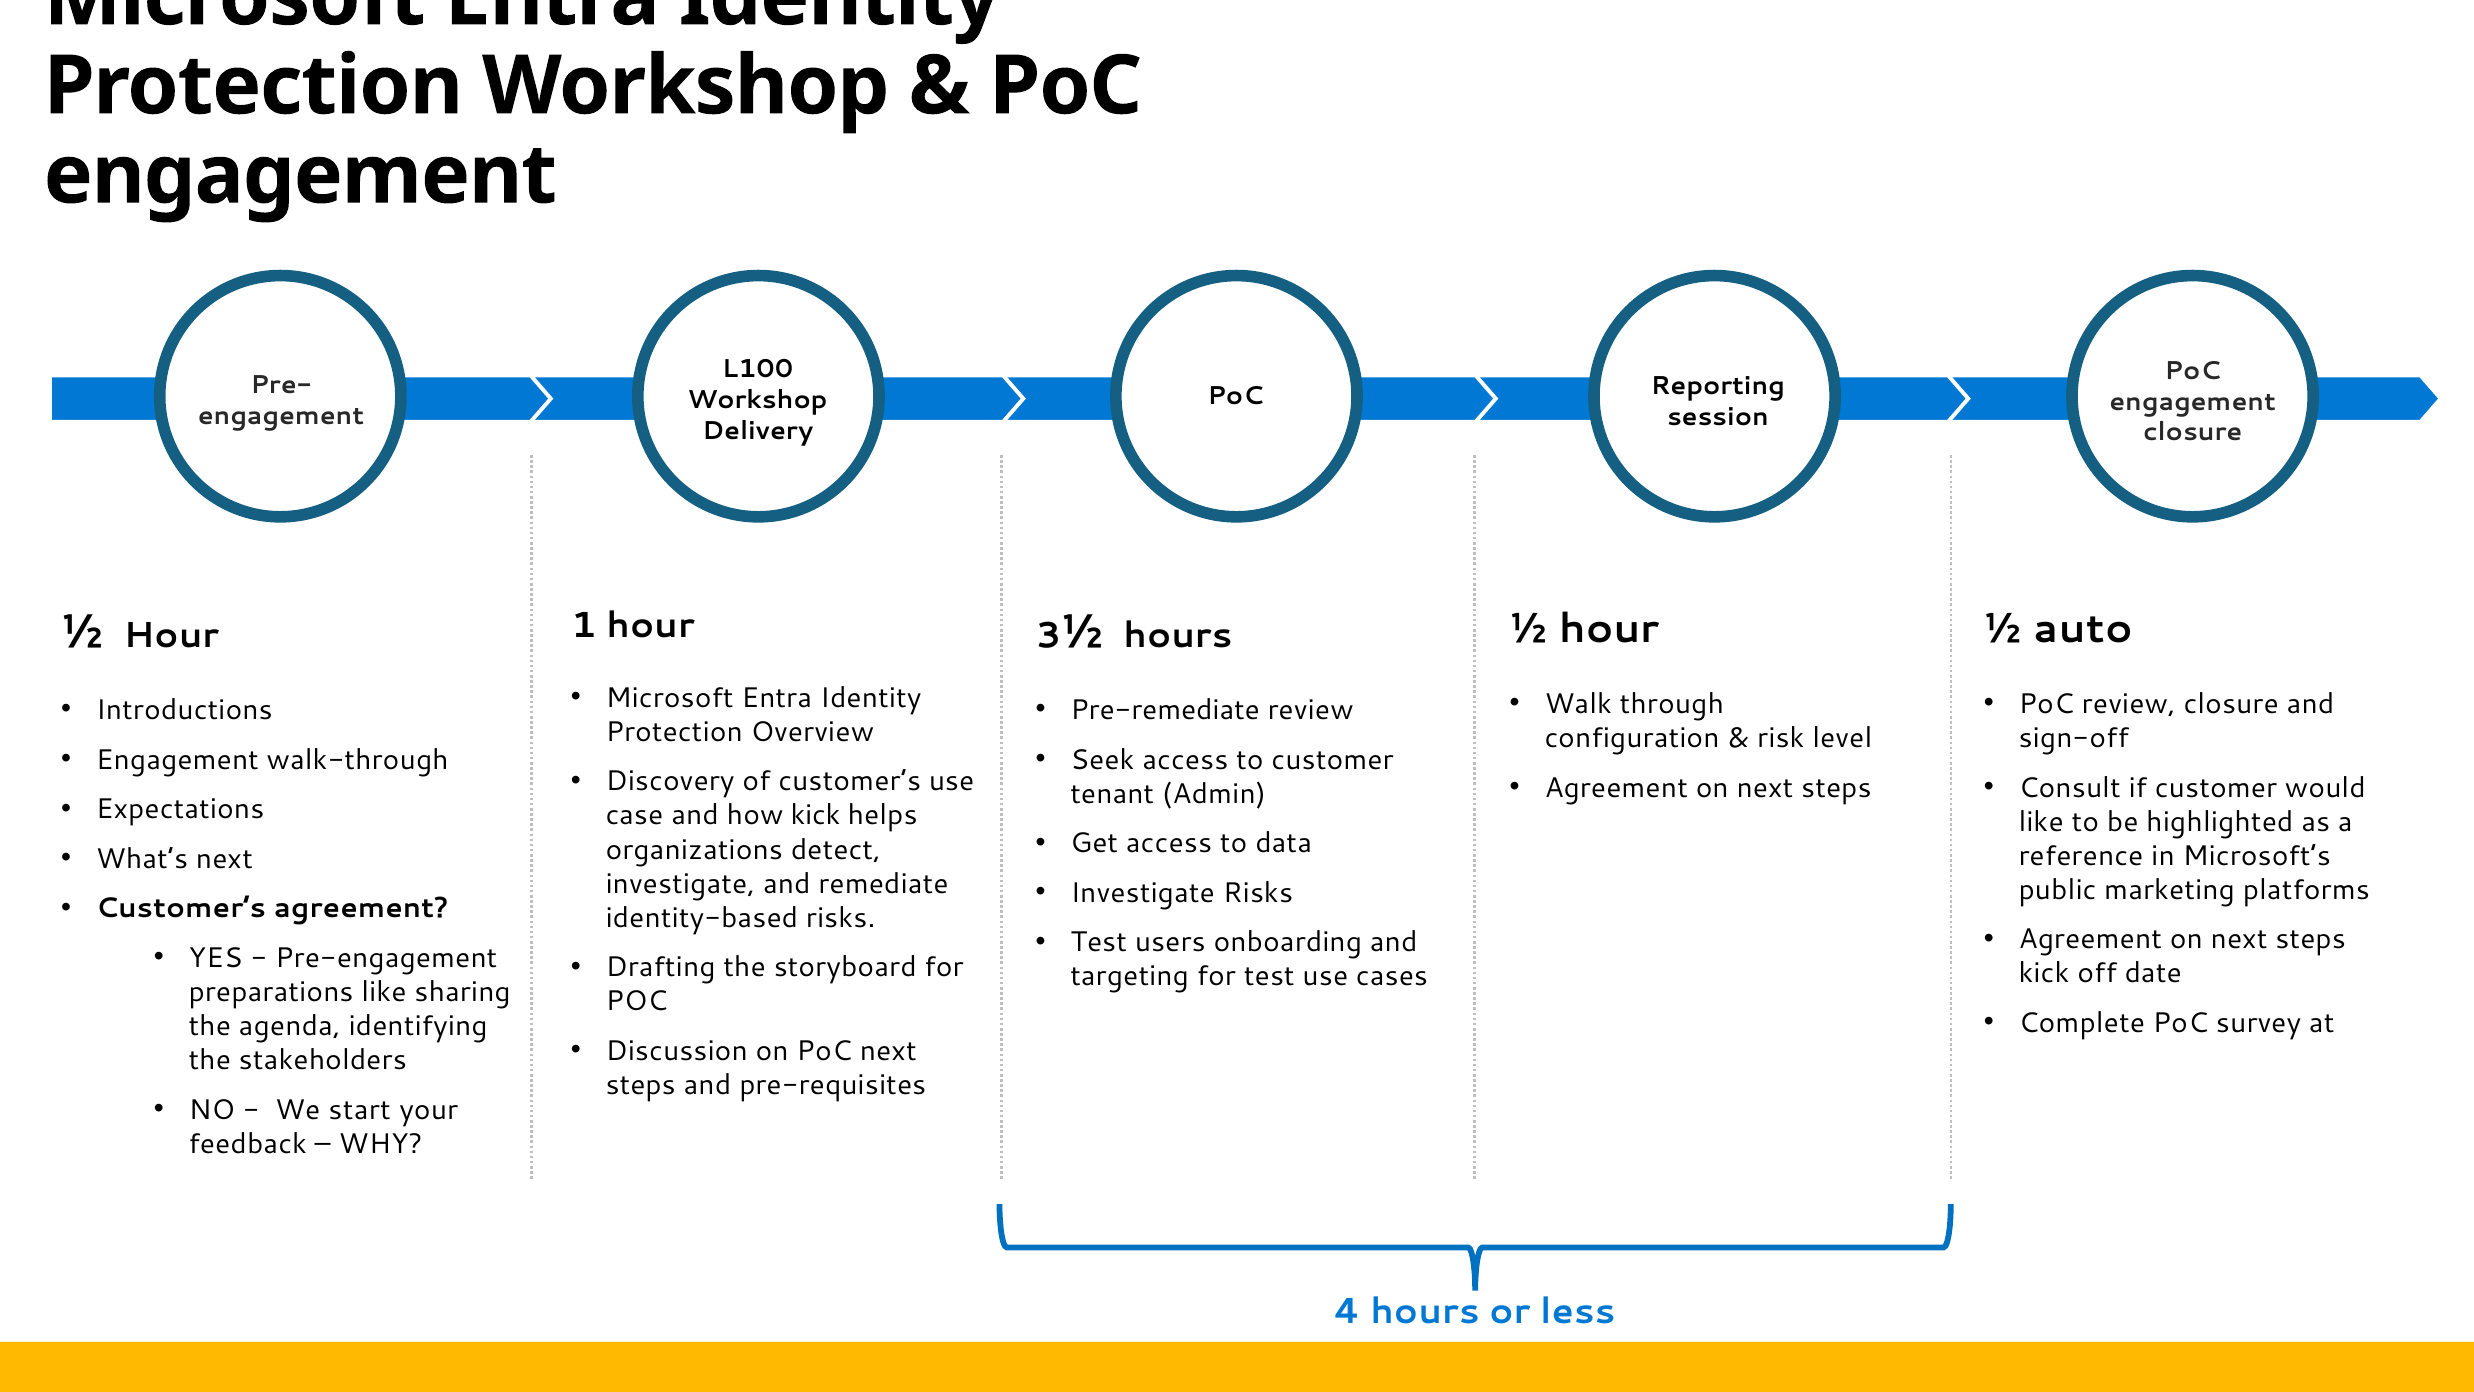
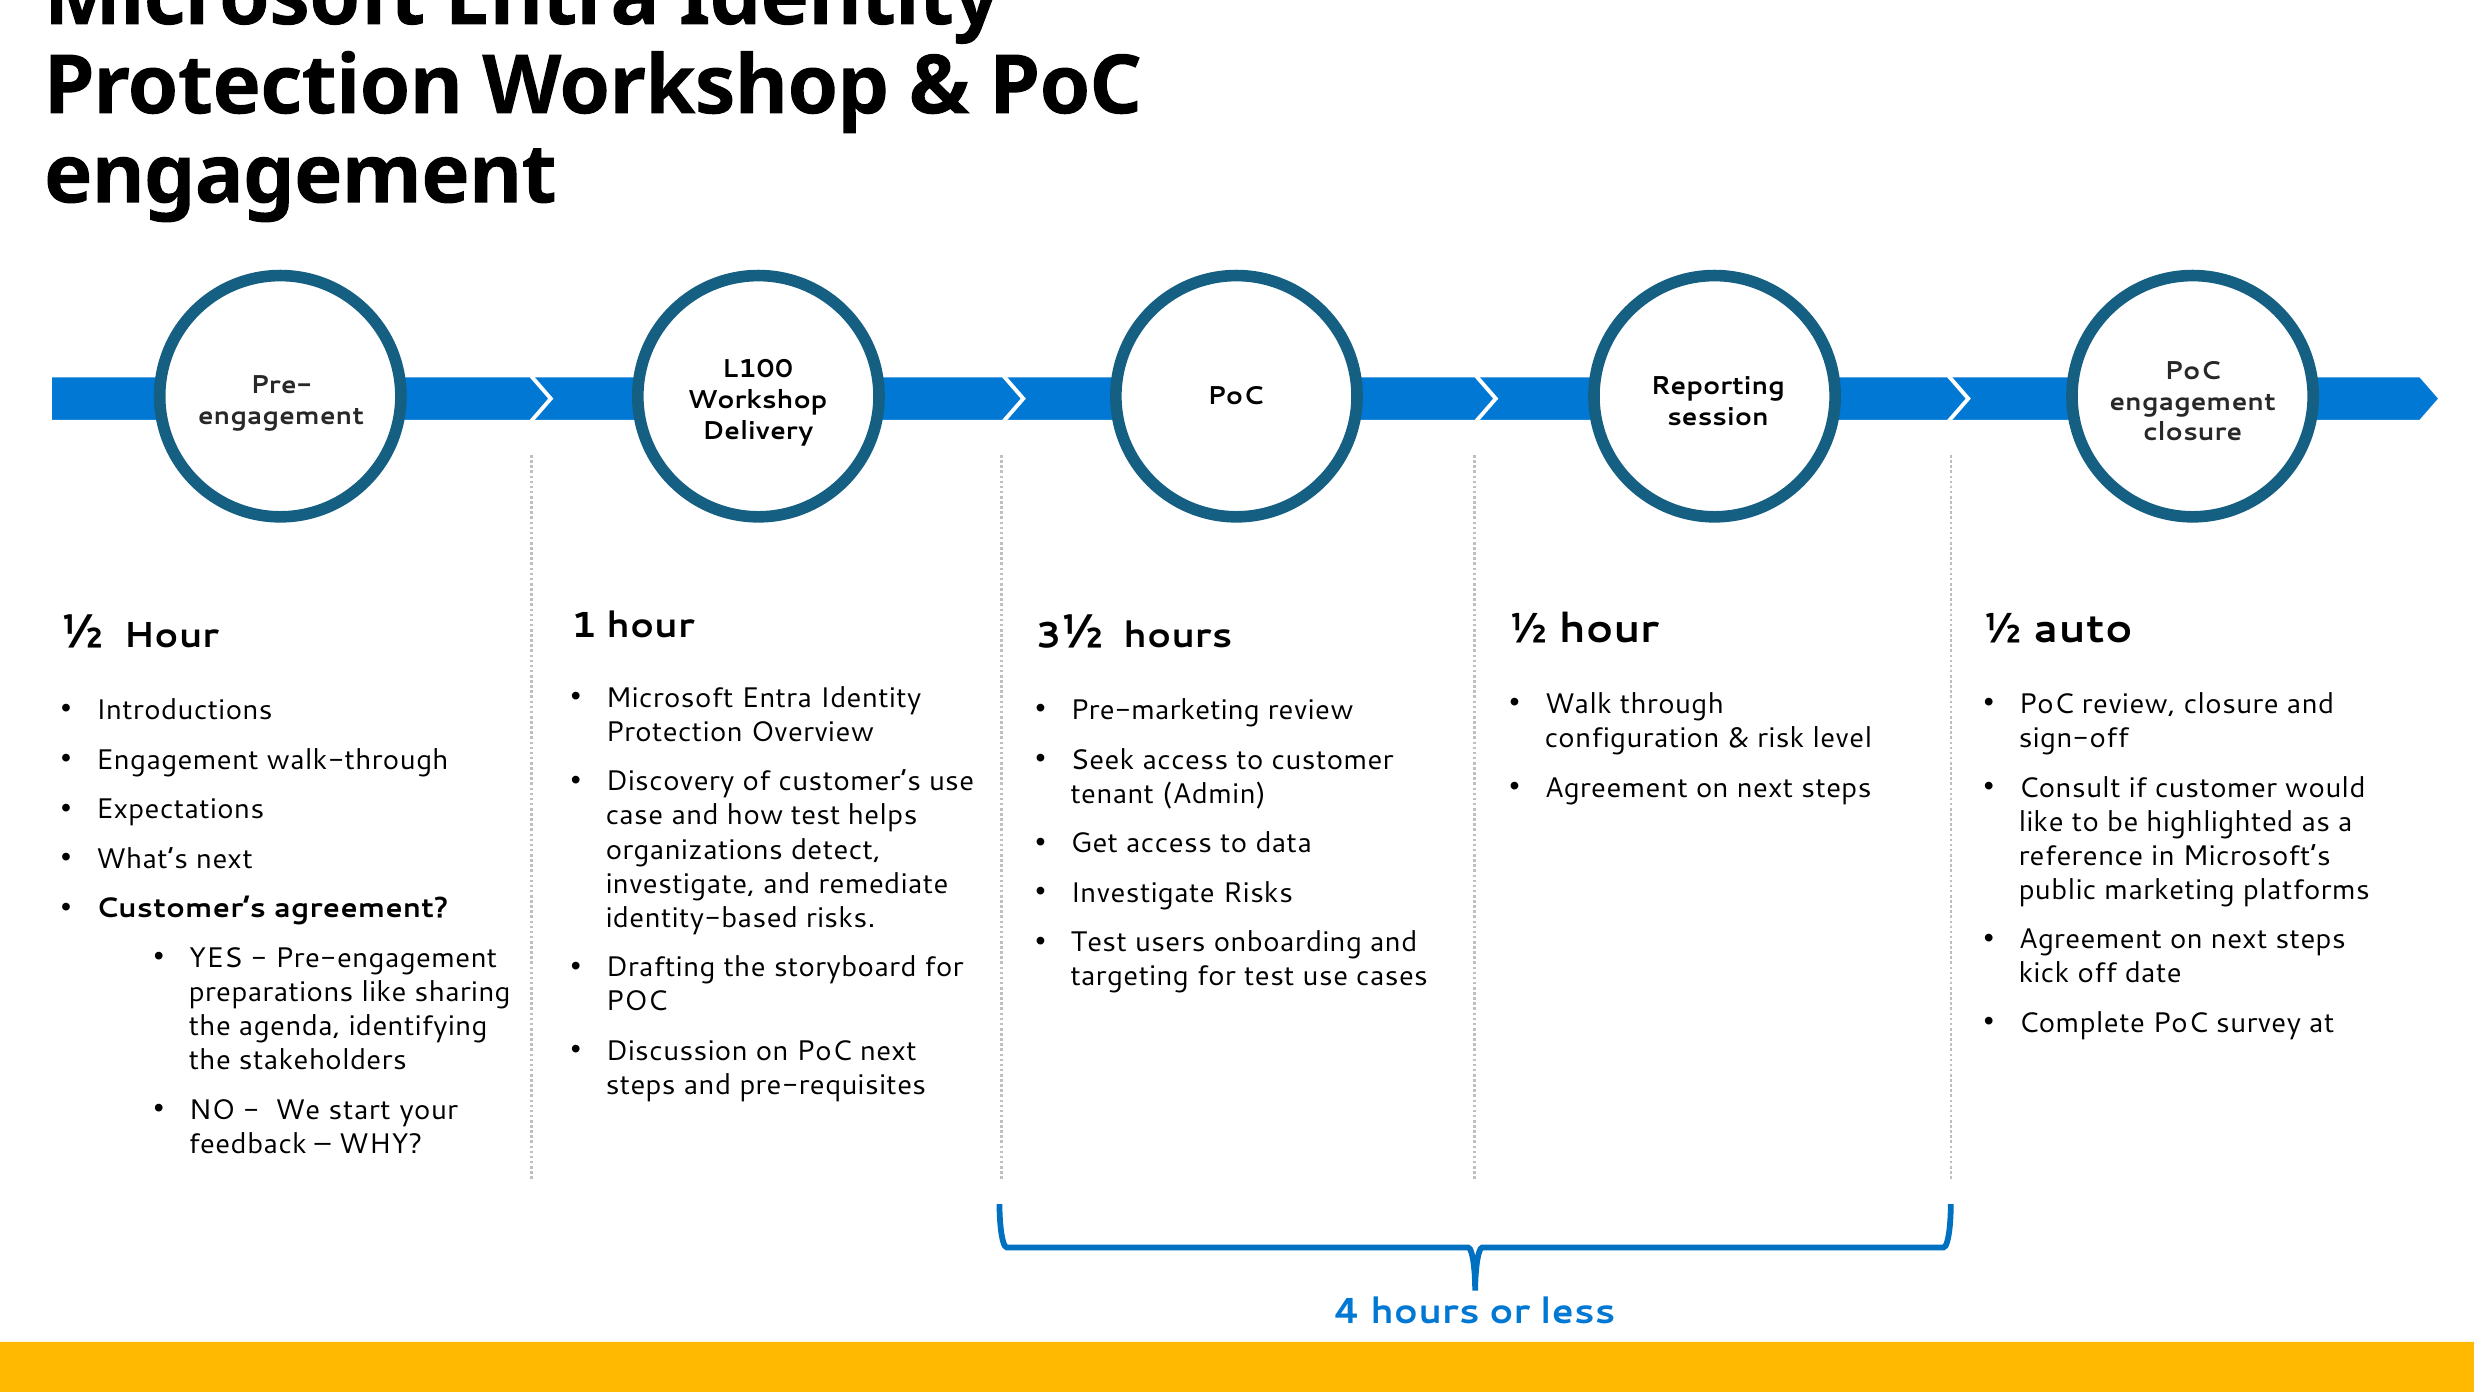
Pre-remediate: Pre-remediate -> Pre-marketing (1165, 710)
how kick: kick -> test (816, 815)
